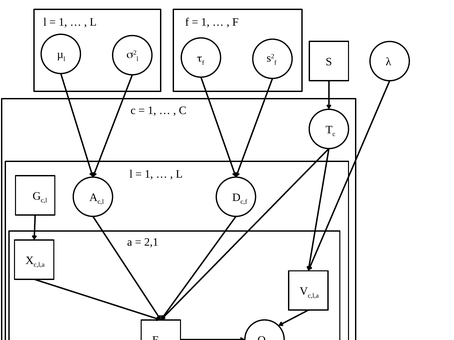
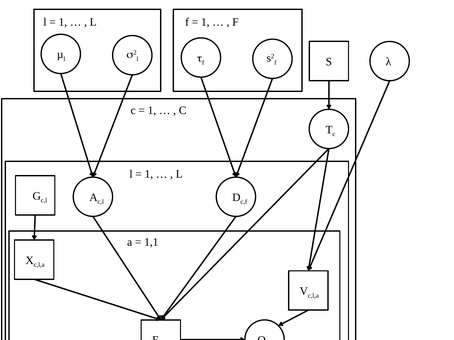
2,1: 2,1 -> 1,1 (151, 243)
